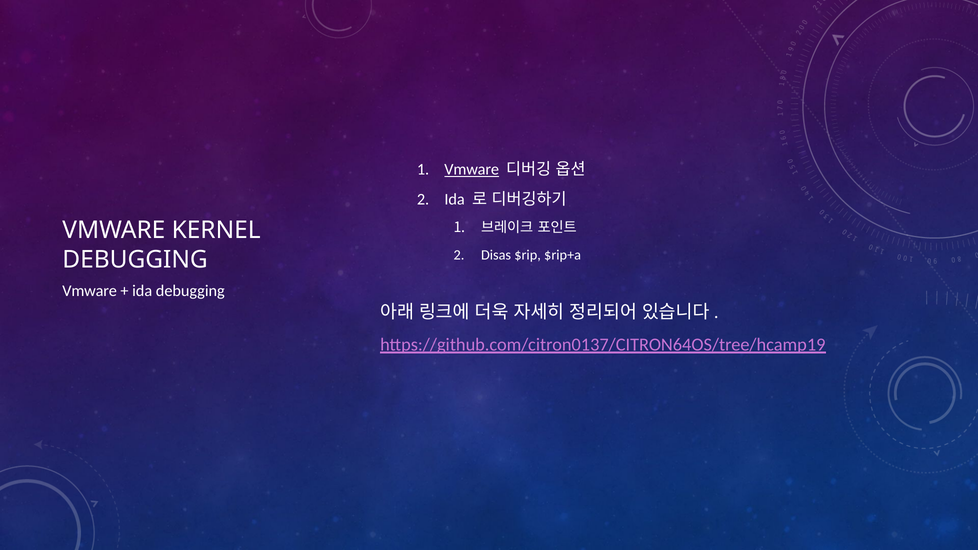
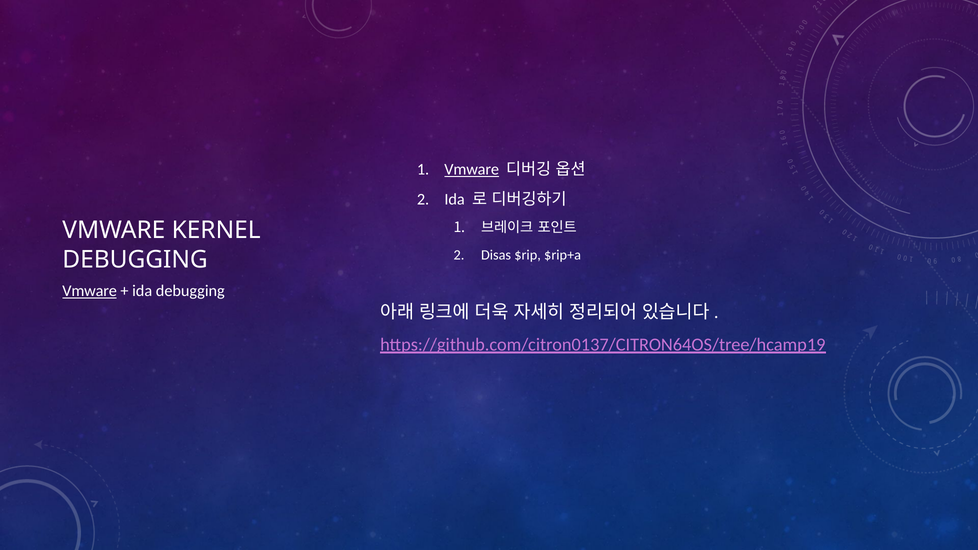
Vmware underline: none -> present (90, 291)
